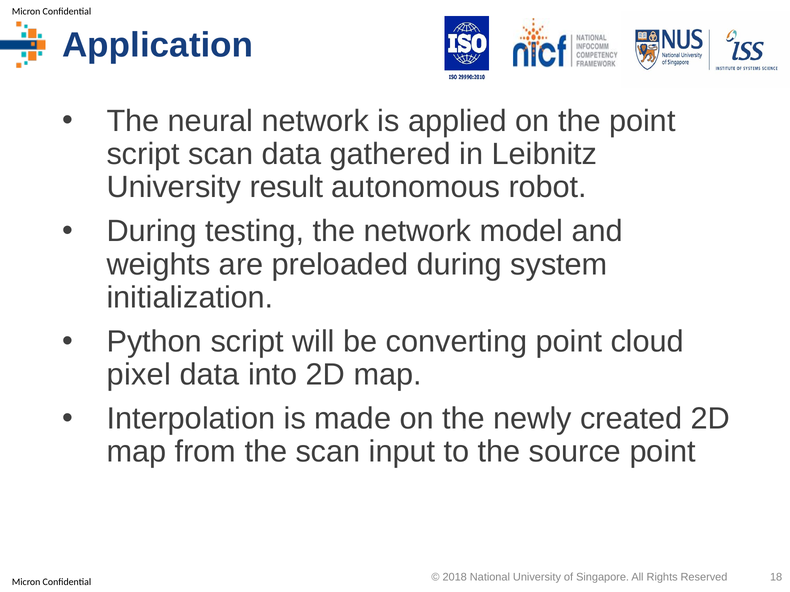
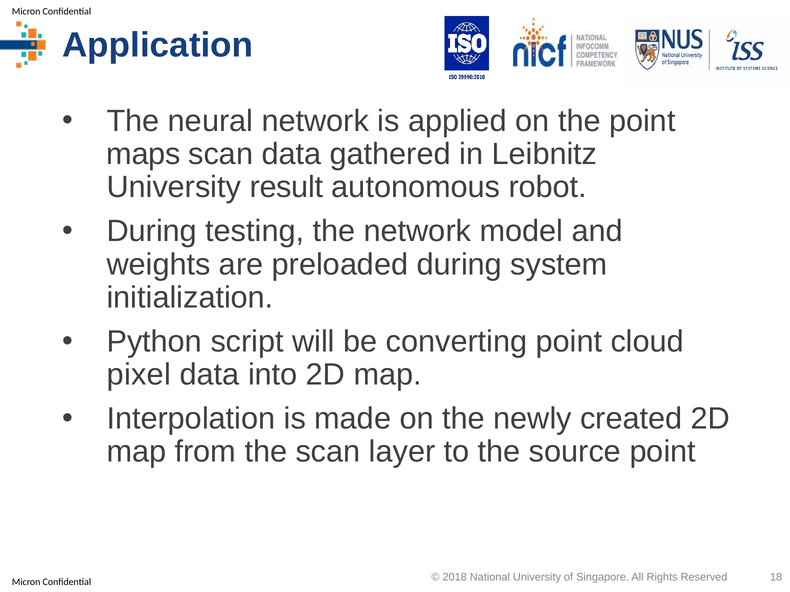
script: script -> maps (143, 154)
input: input -> layer (402, 452)
